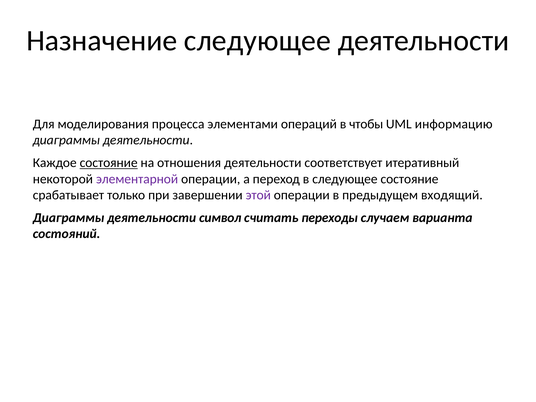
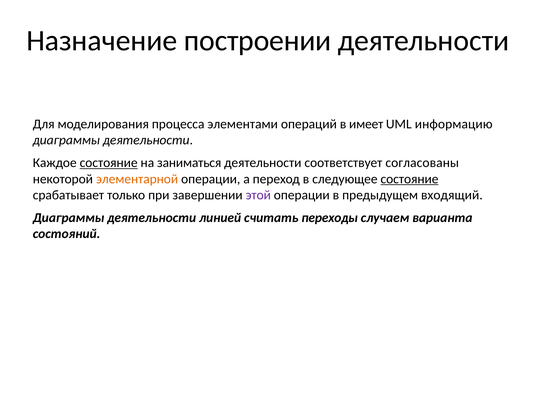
Назначение следующее: следующее -> построении (258, 41)
чтобы: чтобы -> имеет (366, 124)
отношения: отношения -> заниматься (189, 163)
итеративный: итеративный -> согласованы (422, 163)
элементарной colour: purple -> orange (137, 179)
состояние underline: none -> present (410, 179)
символ: символ -> линией (220, 218)
